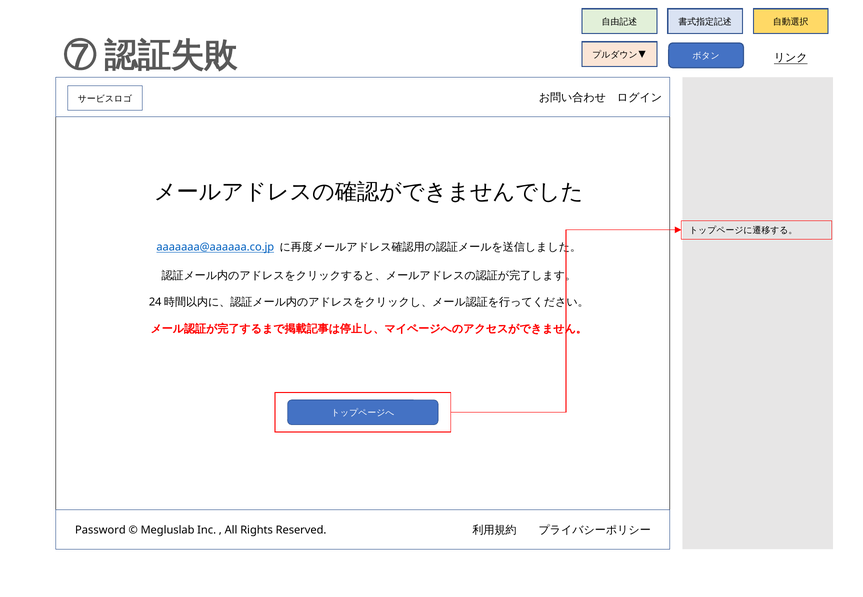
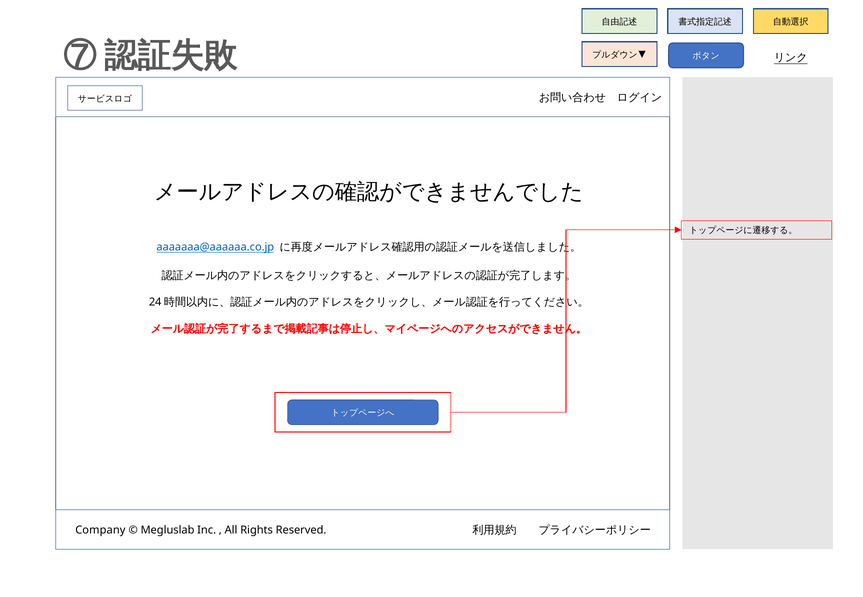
Password: Password -> Company (100, 531)
